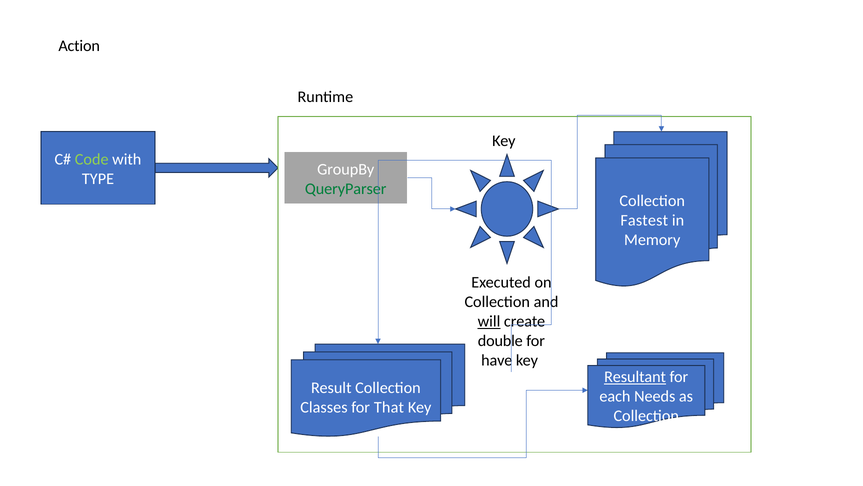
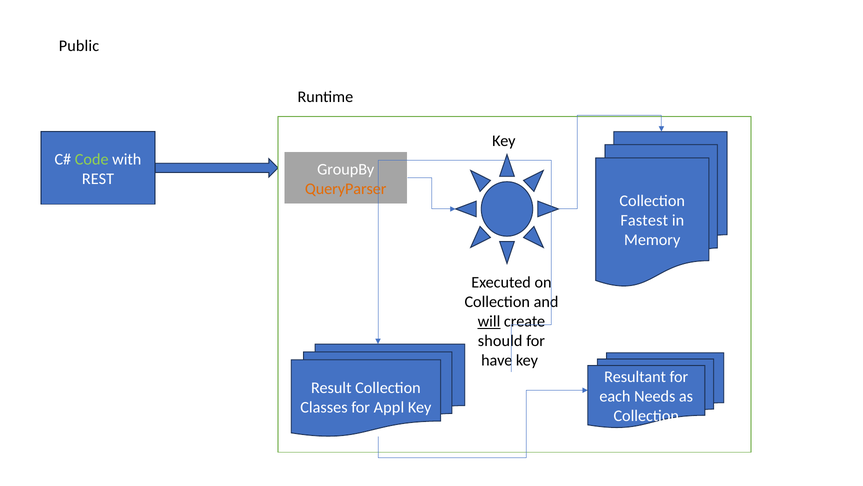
Action: Action -> Public (79, 46)
TYPE: TYPE -> REST (98, 179)
QueryParser colour: green -> orange (346, 188)
double: double -> should (500, 340)
Resultant underline: present -> none (635, 376)
That: That -> Appl (389, 407)
